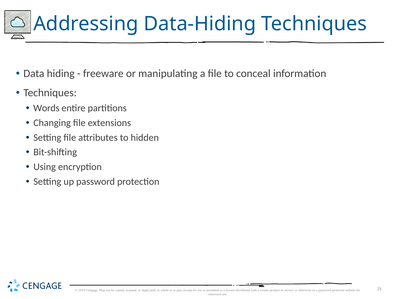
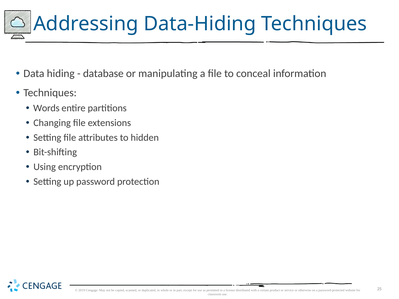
freeware: freeware -> database (103, 74)
